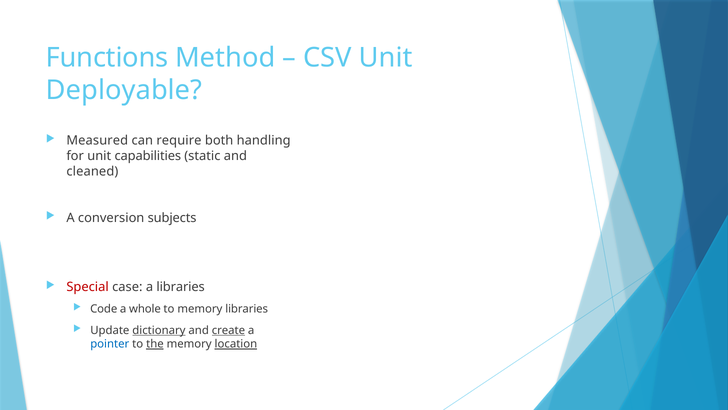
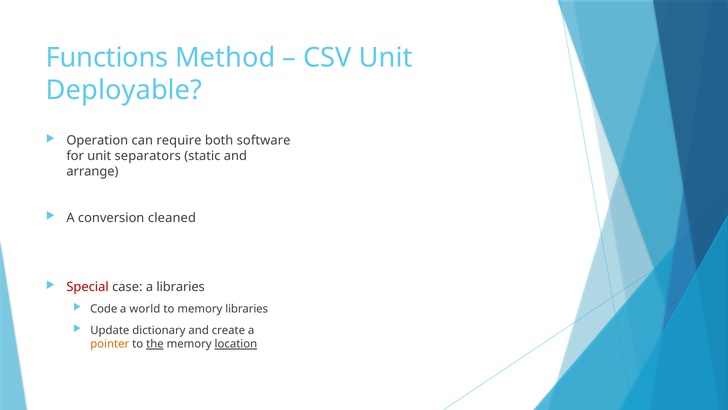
Measured: Measured -> Operation (97, 140)
handling: handling -> software (264, 140)
capabilities: capabilities -> separators (148, 156)
cleaned: cleaned -> arrange (92, 171)
subjects: subjects -> cleaned (172, 217)
whole: whole -> world (145, 309)
dictionary underline: present -> none (159, 330)
create underline: present -> none (228, 330)
pointer colour: blue -> orange (110, 344)
